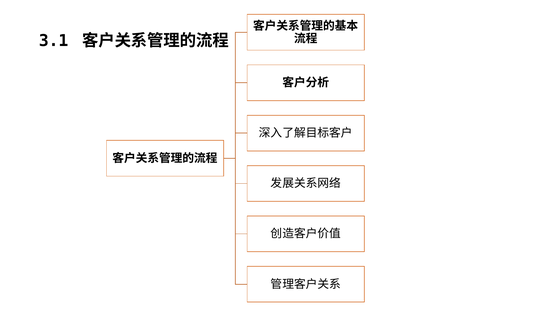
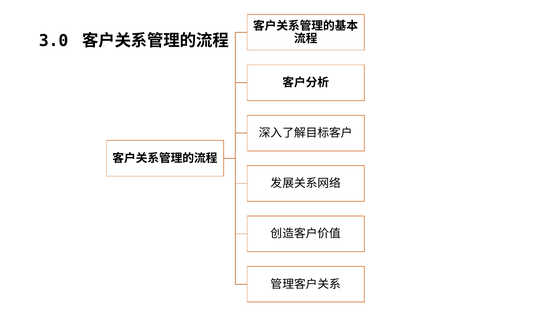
3.1: 3.1 -> 3.0 (54, 41)
